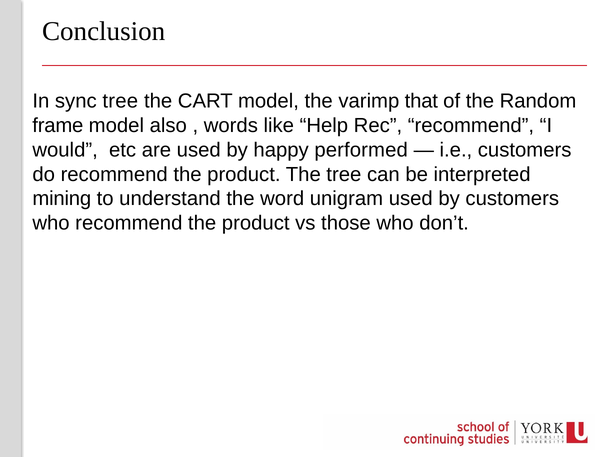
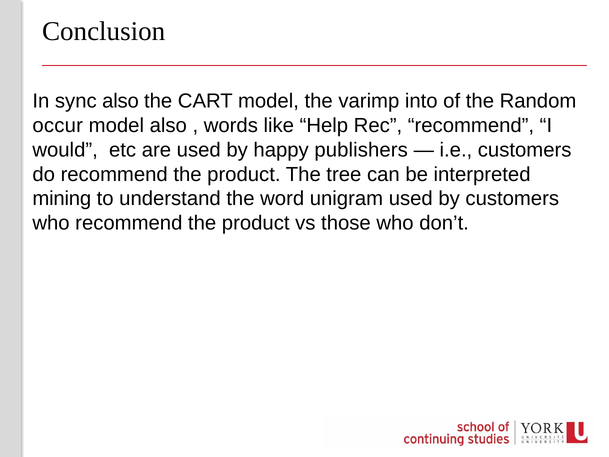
sync tree: tree -> also (120, 101)
that: that -> into (421, 101)
frame: frame -> occur (58, 126)
performed: performed -> publishers (361, 150)
